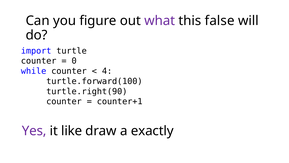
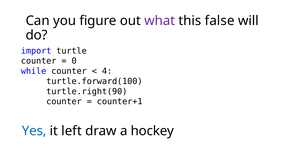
Yes colour: purple -> blue (34, 131)
like: like -> left (72, 131)
exactly: exactly -> hockey (152, 131)
